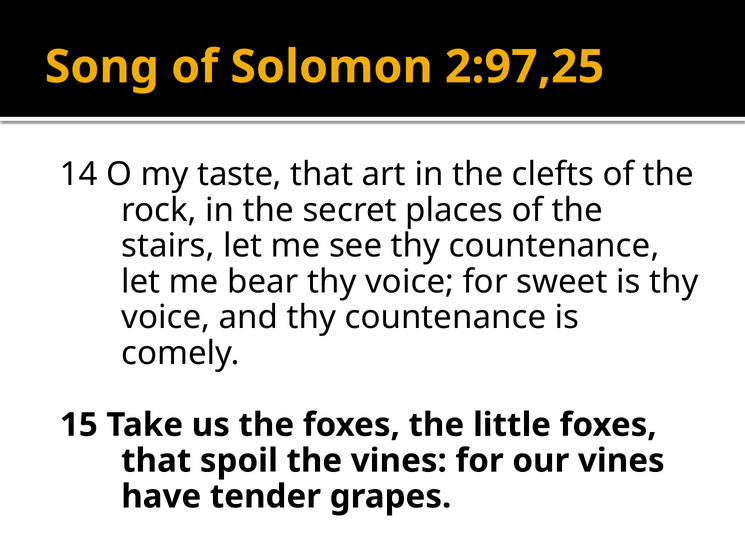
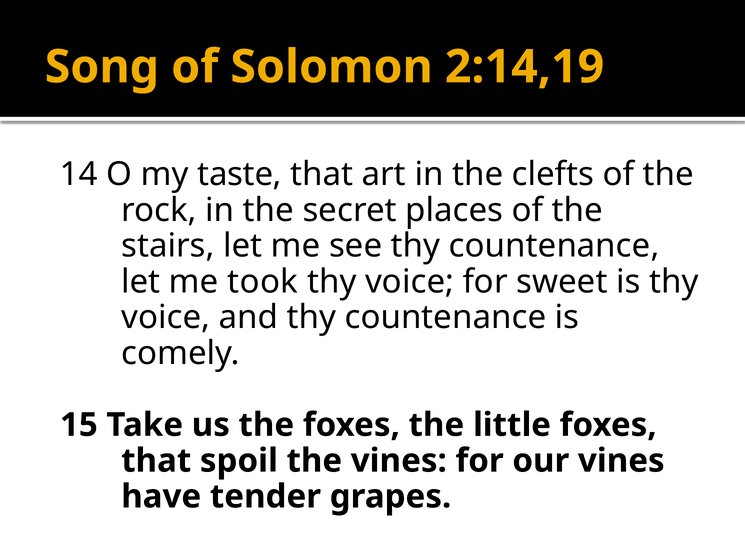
2:97,25: 2:97,25 -> 2:14,19 (525, 67)
bear: bear -> took (263, 282)
